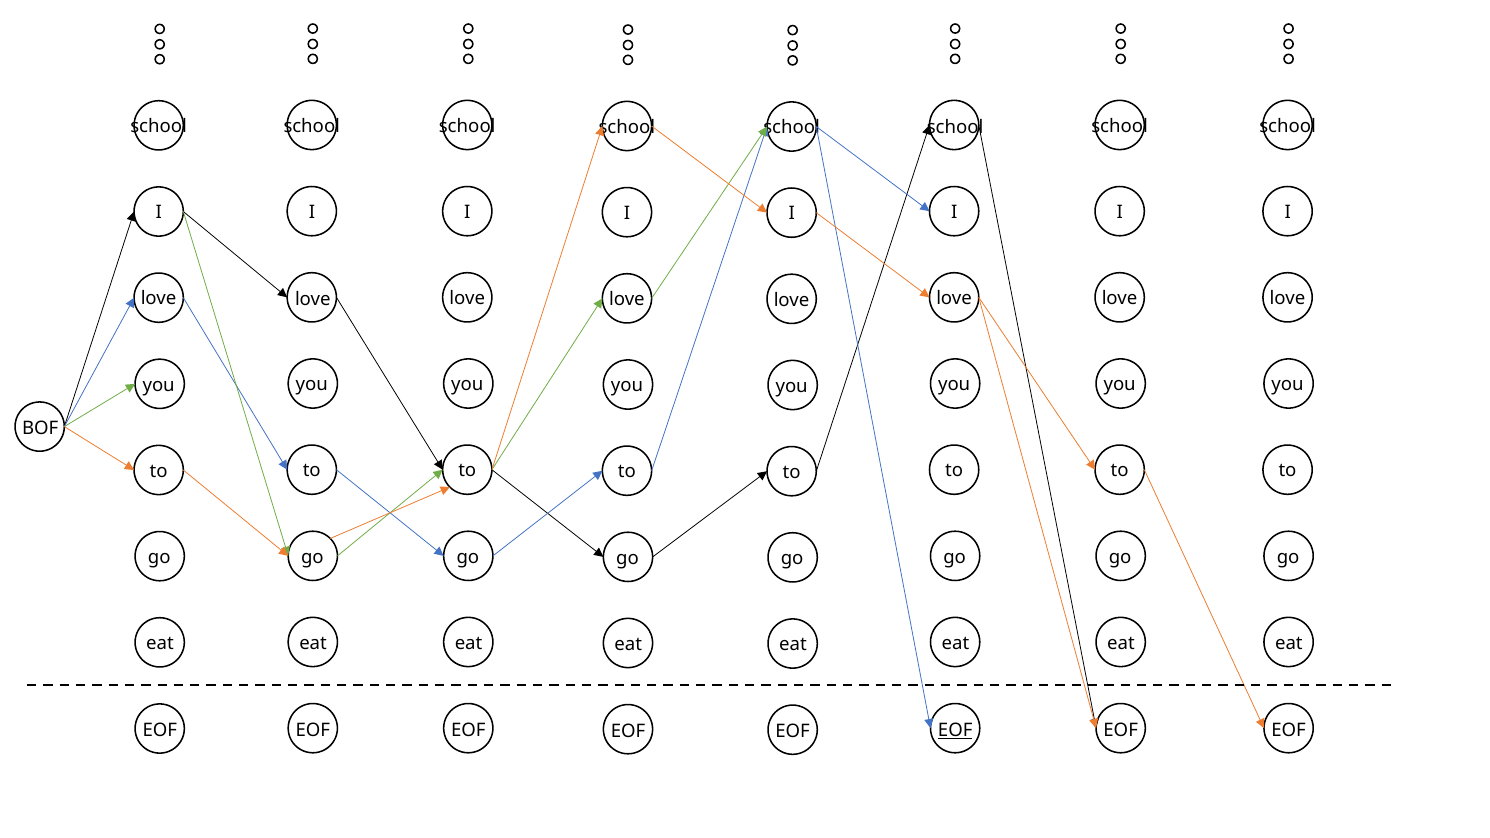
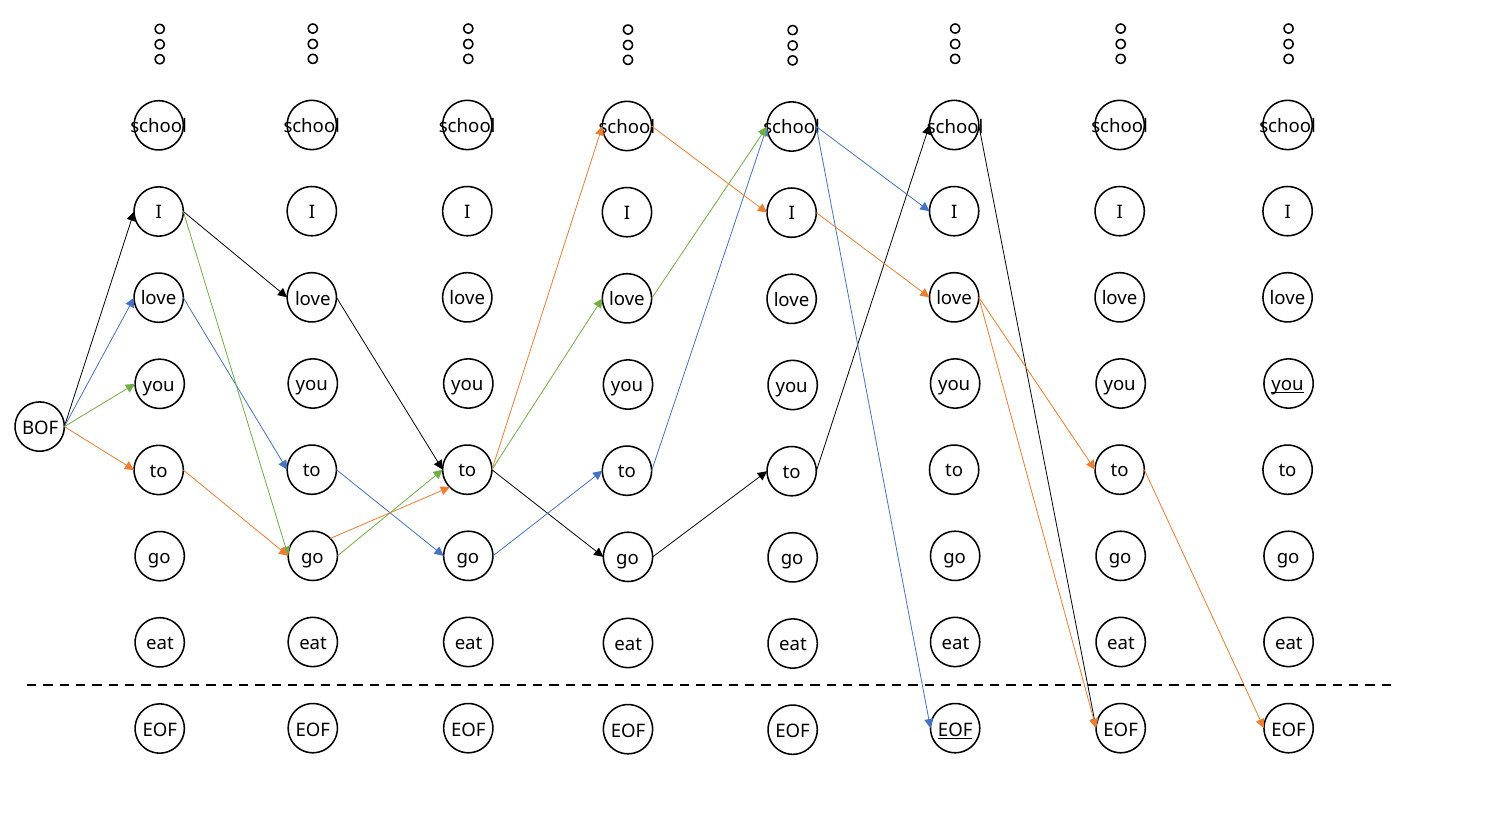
you underline: none -> present (1288, 385)
